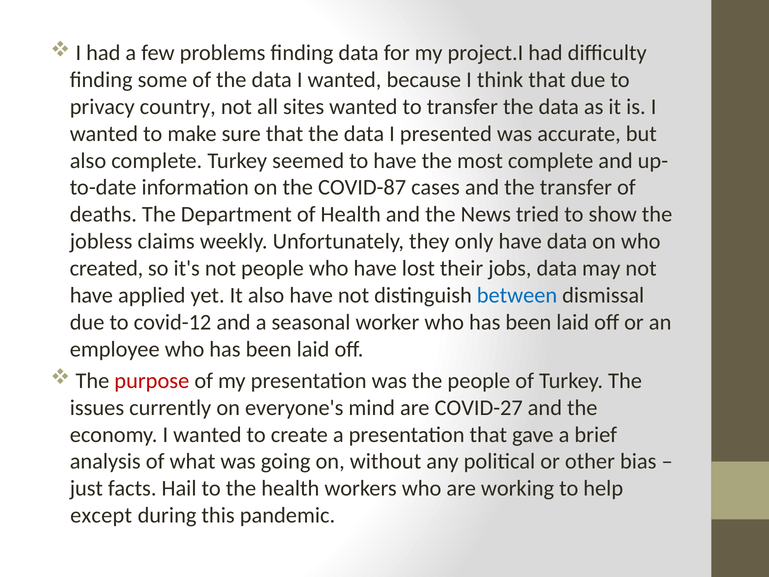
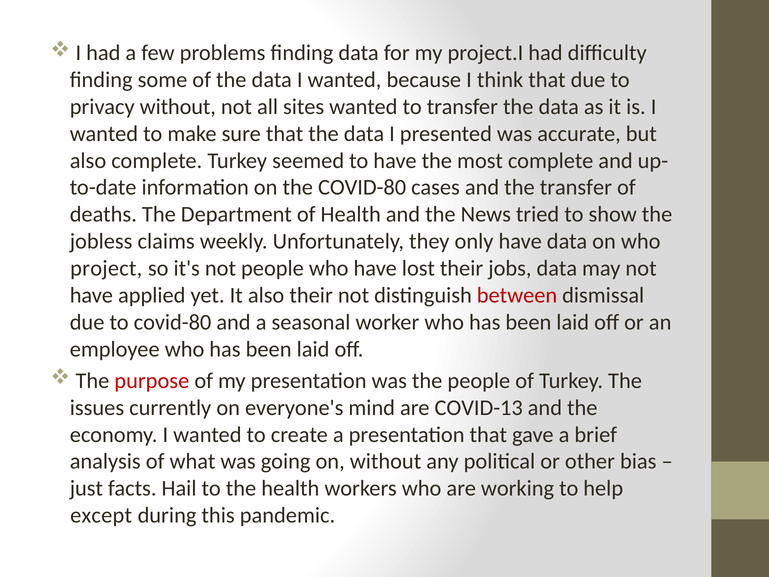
privacy country: country -> without (178, 107)
the COVID-87: COVID-87 -> COVID-80 (362, 187)
created: created -> project (106, 268)
also have: have -> their (311, 295)
between colour: blue -> red (517, 295)
to covid-12: covid-12 -> covid-80 (173, 322)
COVID-27: COVID-27 -> COVID-13 (479, 407)
